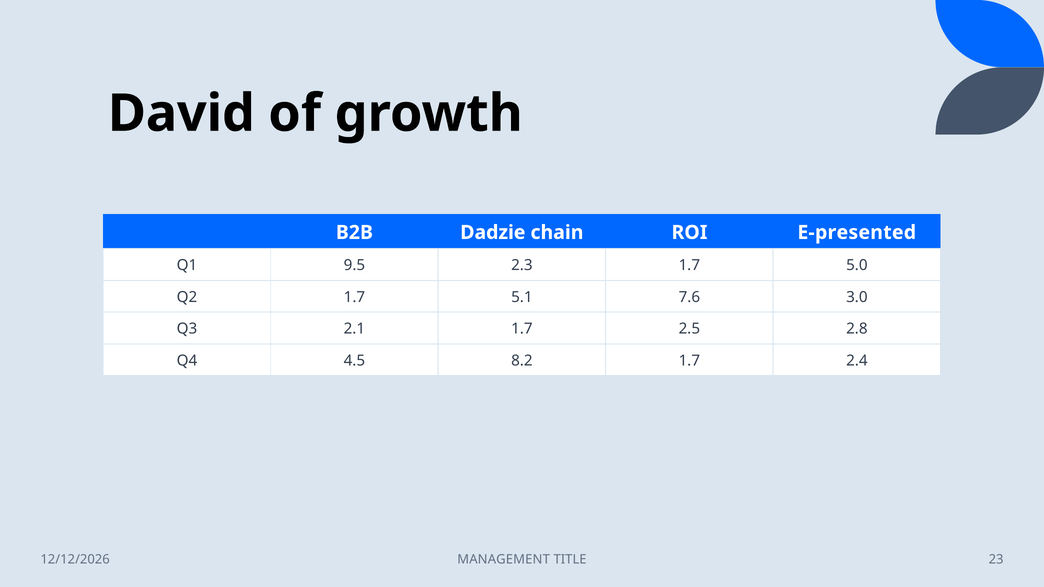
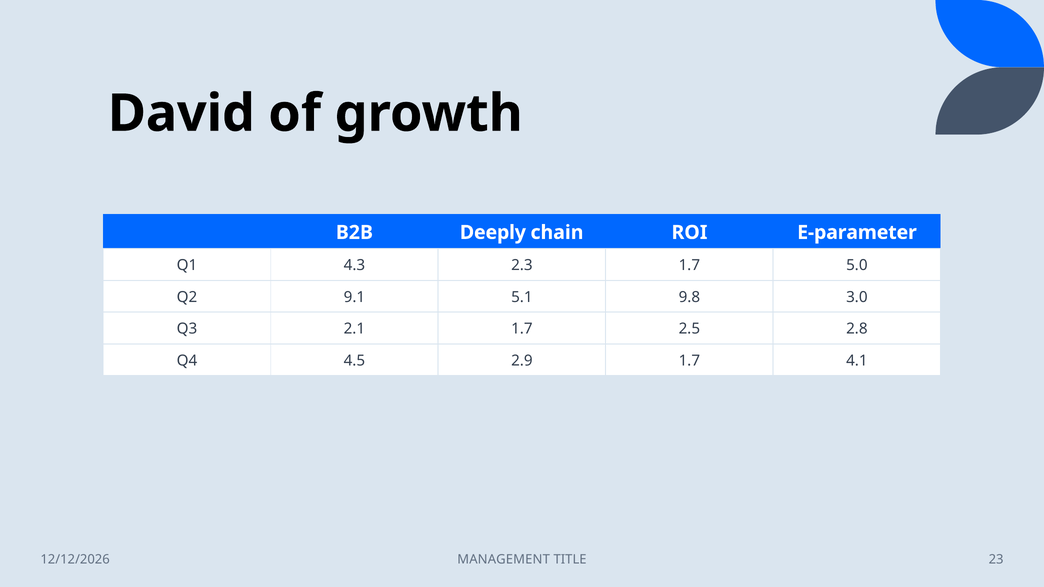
Dadzie: Dadzie -> Deeply (493, 233)
E-presented: E-presented -> E-parameter (857, 233)
9.5: 9.5 -> 4.3 (354, 266)
Q2 1.7: 1.7 -> 9.1 (354, 297)
7.6: 7.6 -> 9.8 (689, 297)
8.2: 8.2 -> 2.9 (522, 361)
2.4: 2.4 -> 4.1 (857, 361)
